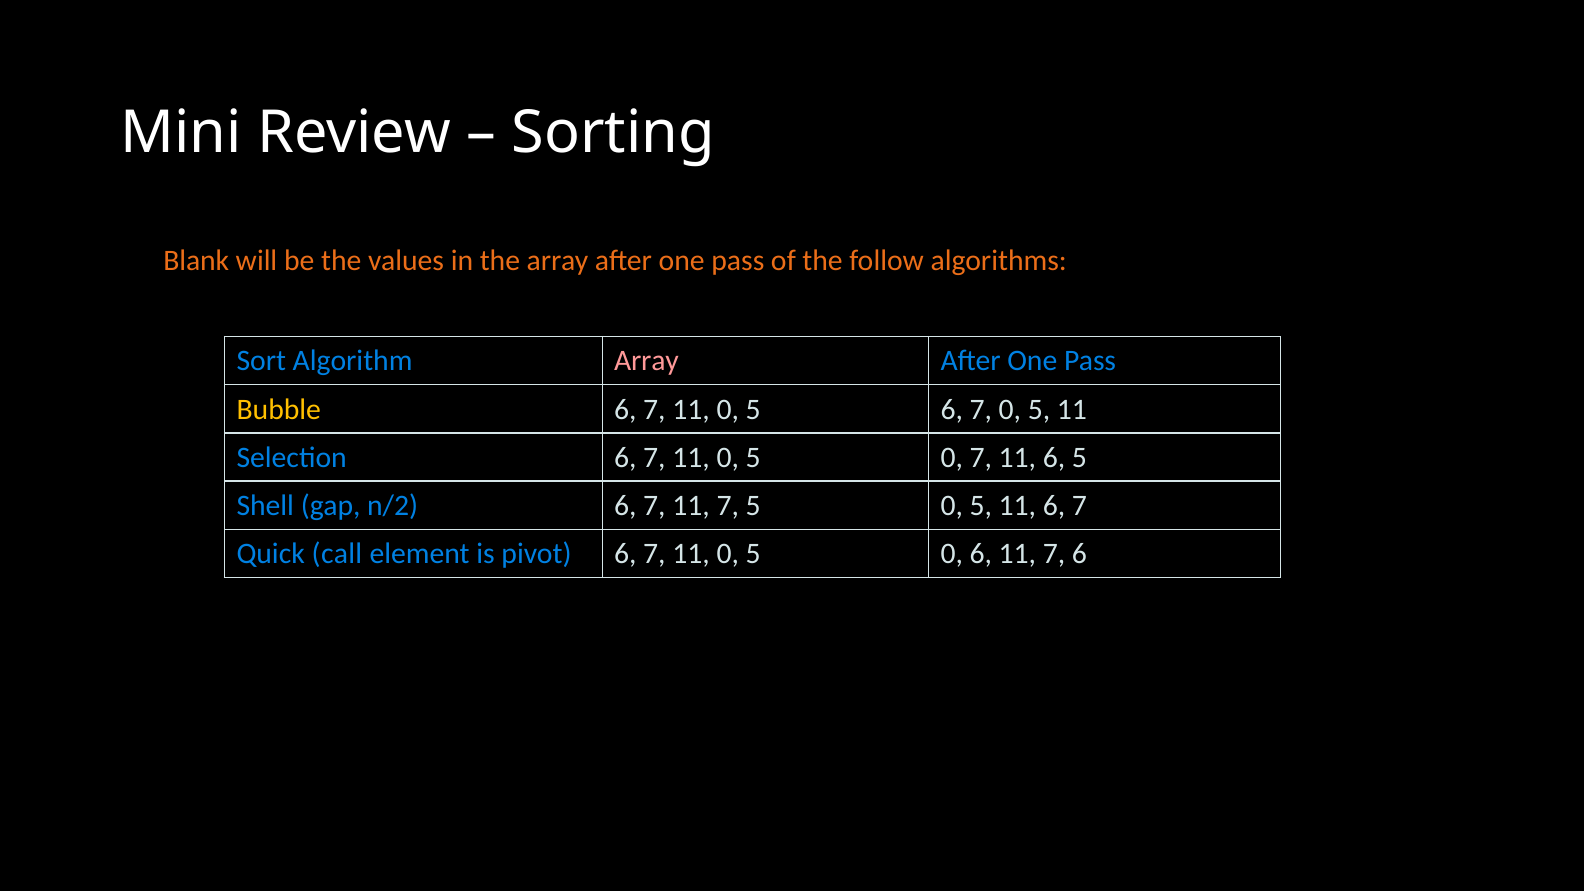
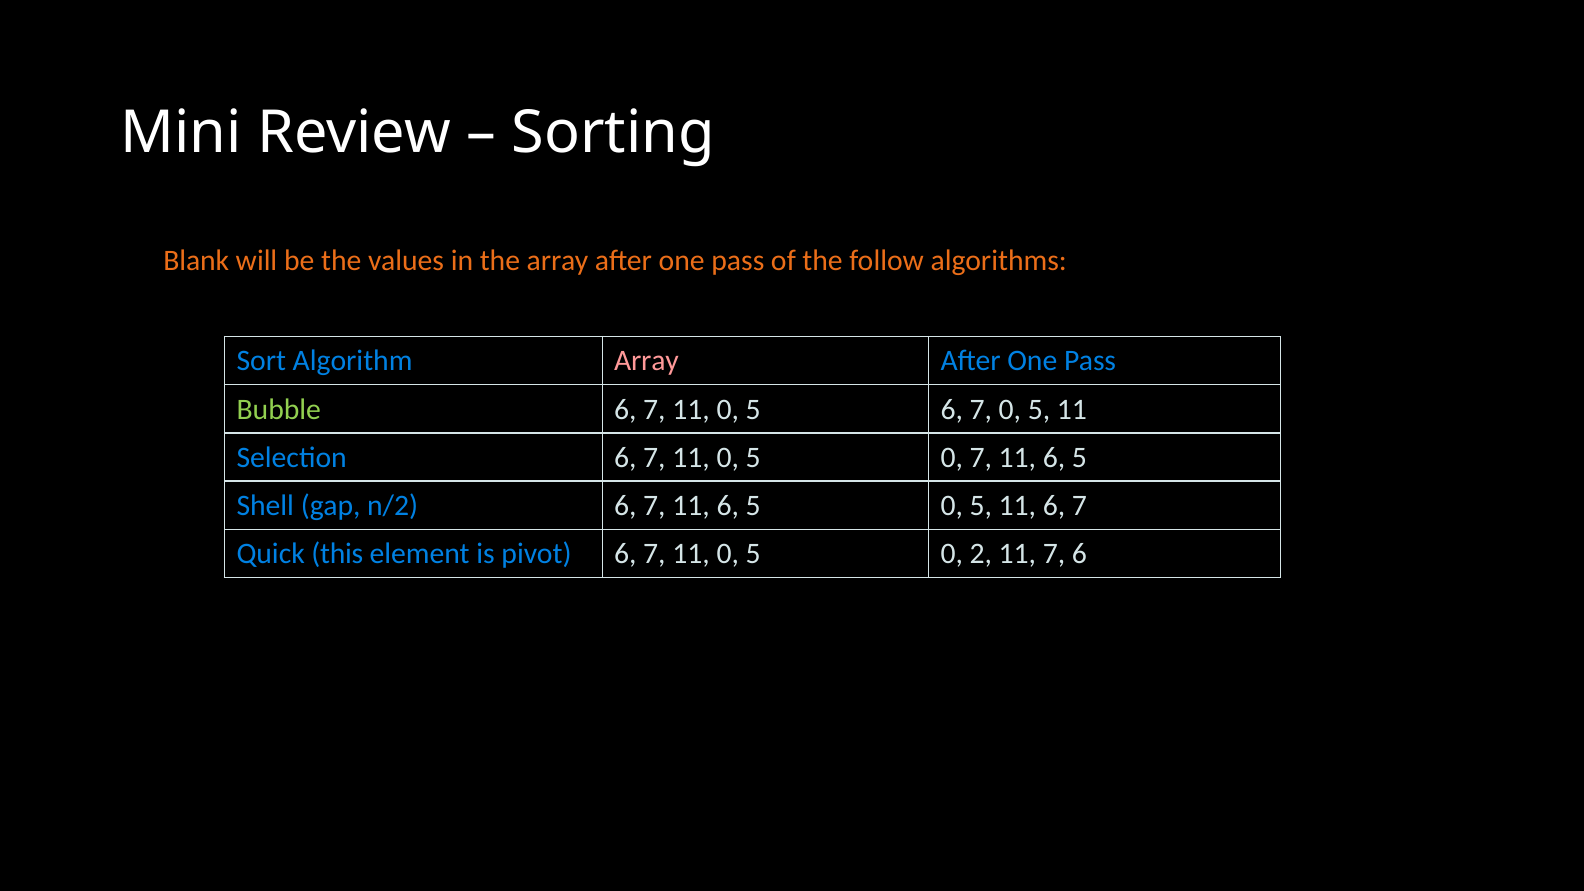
Bubble colour: yellow -> light green (279, 409)
6 7 11 7: 7 -> 6 (728, 506)
call: call -> this (337, 554)
0 6: 6 -> 2 (981, 554)
